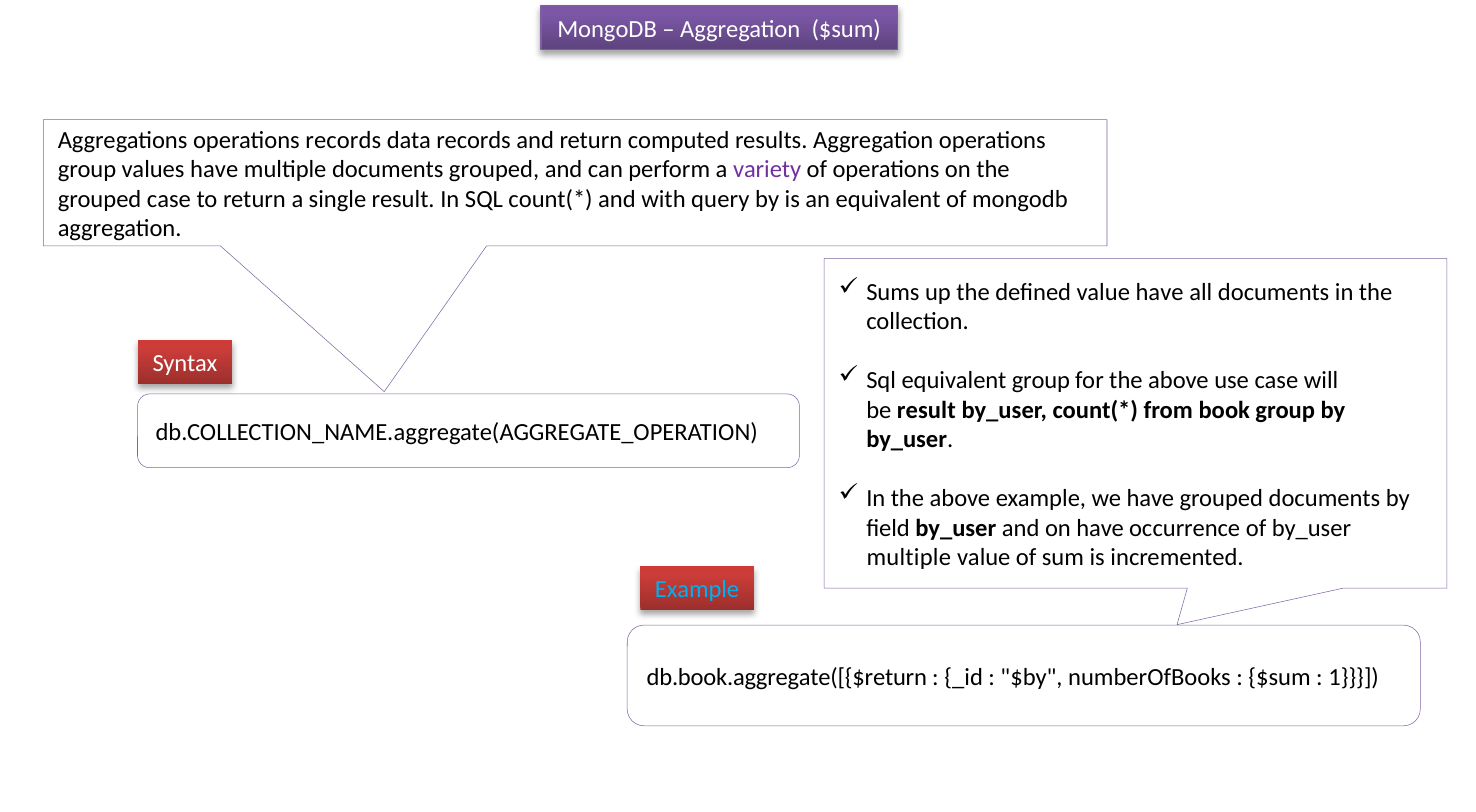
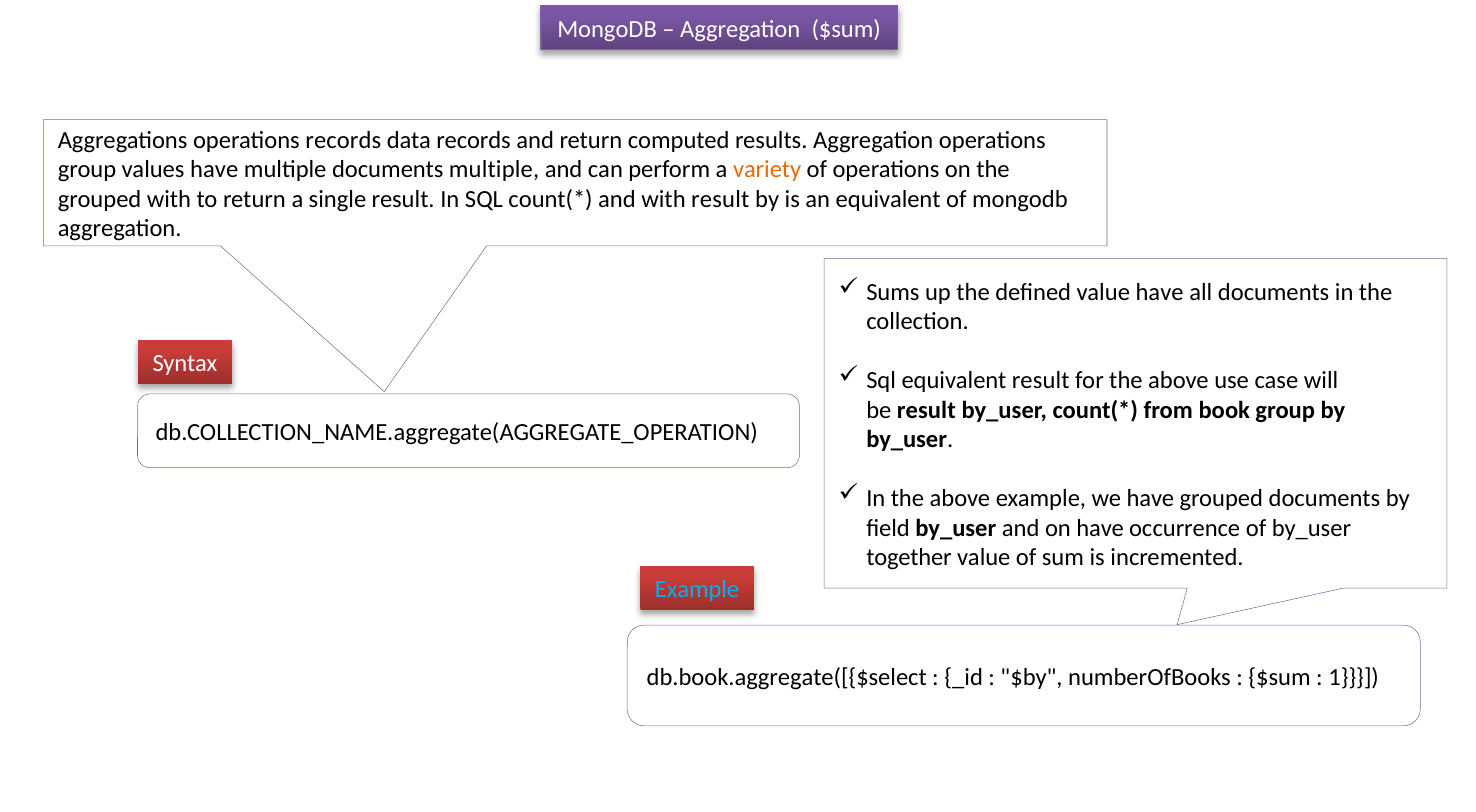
documents grouped: grouped -> multiple (494, 170)
variety colour: purple -> orange (767, 170)
grouped case: case -> with (169, 199)
with query: query -> result (720, 199)
equivalent group: group -> result (1041, 381)
multiple: multiple -> together (909, 558)
db.book.aggregate([{$return: db.book.aggregate([{$return -> db.book.aggregate([{$select (787, 677)
